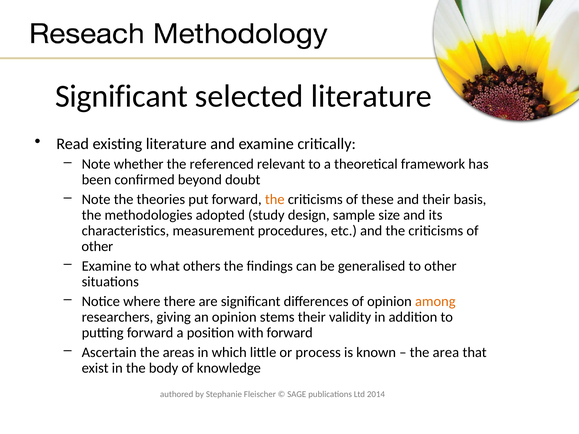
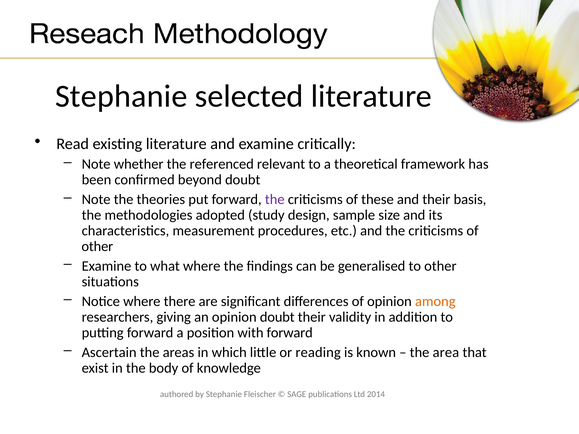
Significant: Significant -> Stephanie (121, 96)
the colour: orange -> purple (275, 200)
what others: others -> where (202, 266)
opinion stems: stems -> doubt (277, 317)
process: process -> reading (318, 352)
